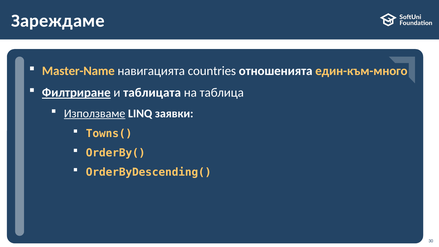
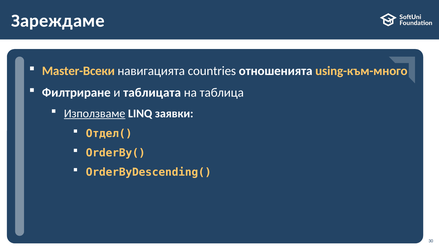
Master-Name: Master-Name -> Master-Всеки (78, 71)
един-към-много: един-към-много -> using-към-много (361, 71)
Филтриране underline: present -> none (76, 93)
Towns(: Towns( -> Отдел( (109, 133)
